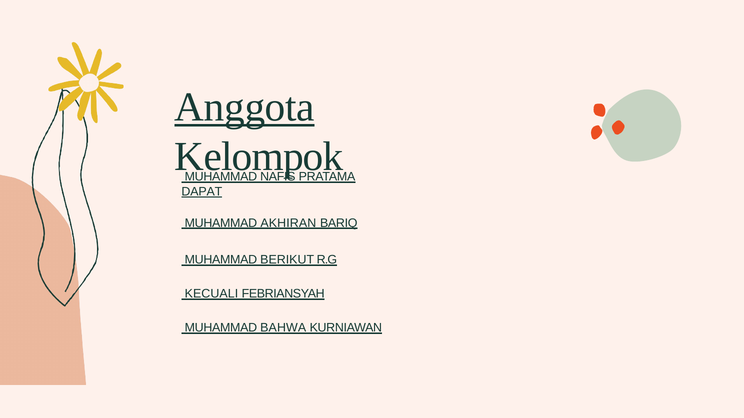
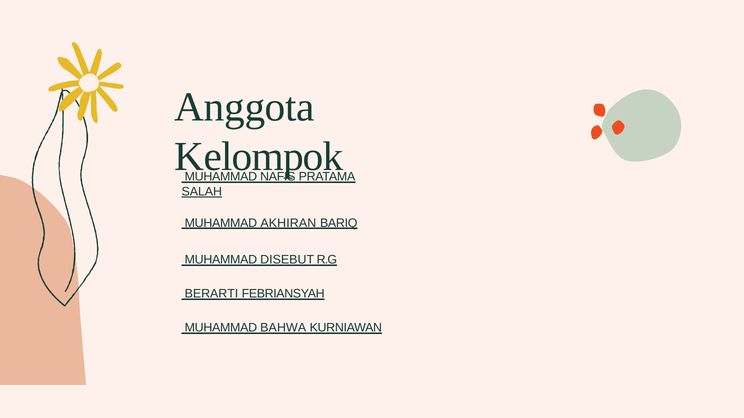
Anggota underline: present -> none (245, 107)
DAPAT: DAPAT -> SALAH (202, 192)
BERIKUT: BERIKUT -> DISEBUT (287, 260)
KECUALI: KECUALI -> BERARTI (211, 294)
